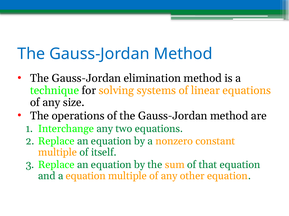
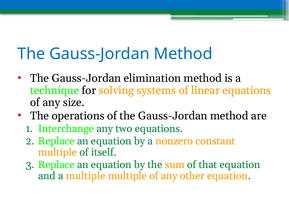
a equation: equation -> multiple (86, 177)
